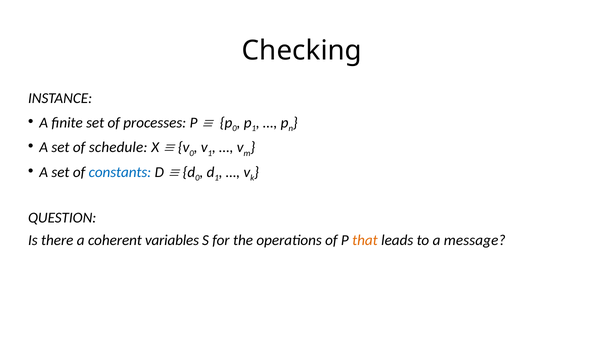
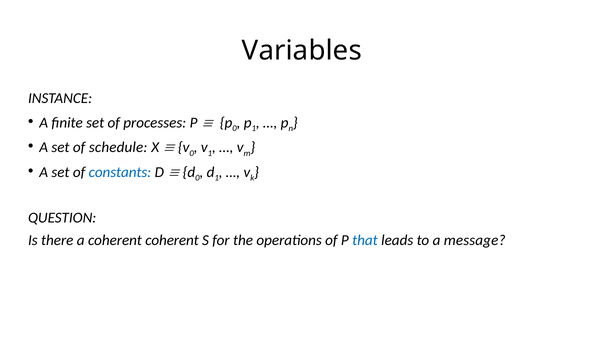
Checking: Checking -> Variables (302, 51)
coherent variables: variables -> coherent (172, 241)
that colour: orange -> blue (365, 241)
